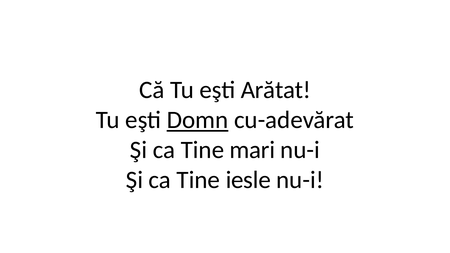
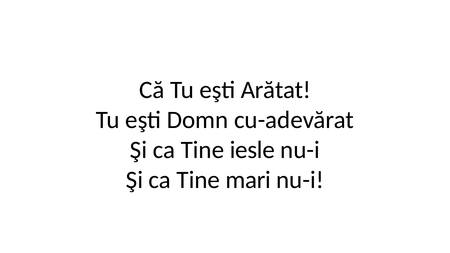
Domn underline: present -> none (198, 120)
mari: mari -> iesle (252, 150)
iesle: iesle -> mari (248, 180)
